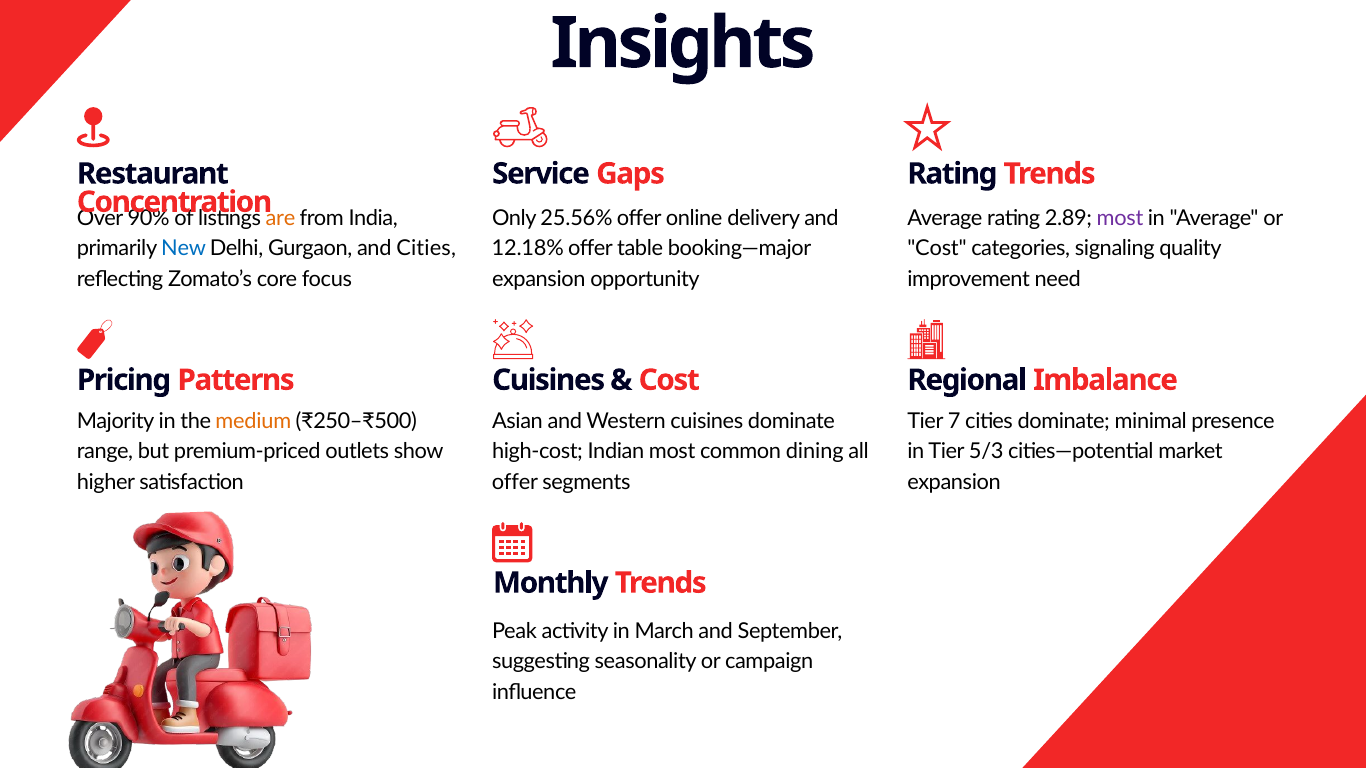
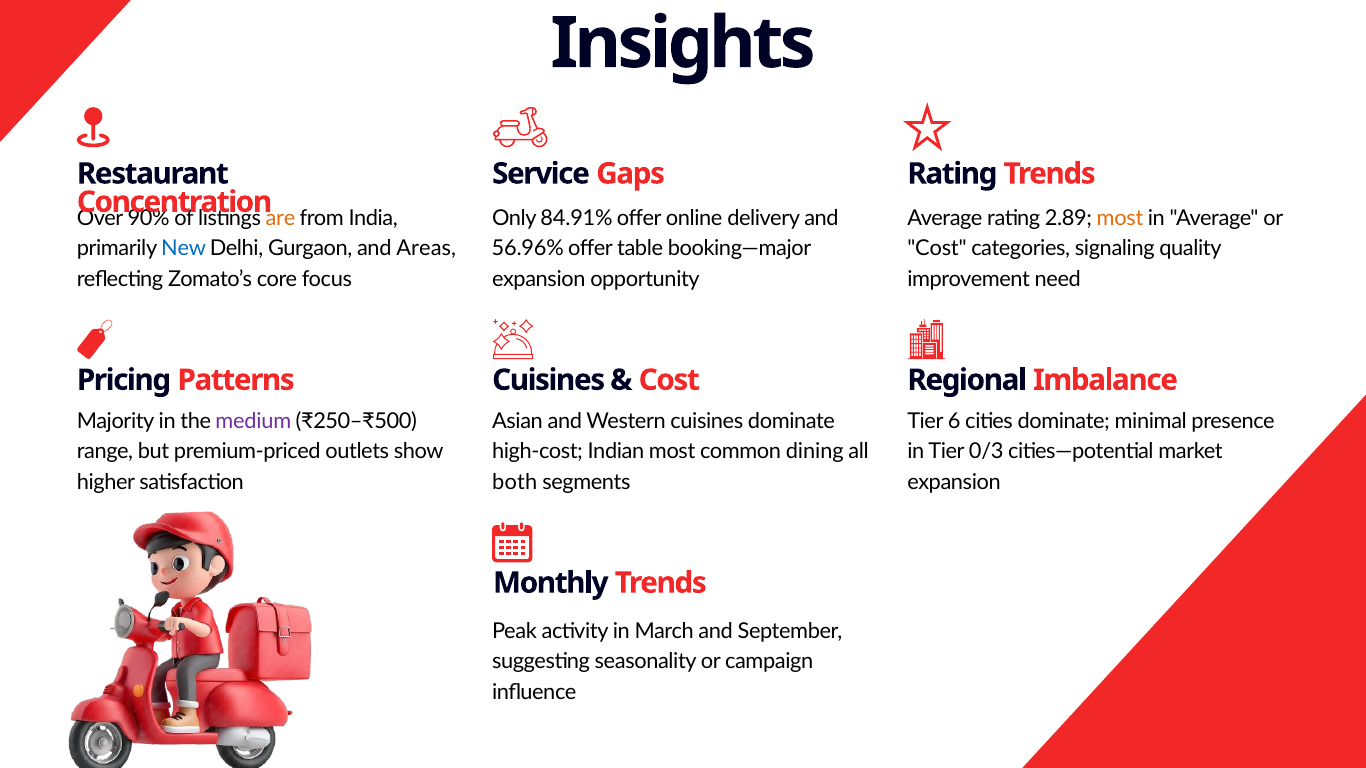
25.56%: 25.56% -> 84.91% (577, 218)
most colour: purple -> orange (1120, 218)
and Cities: Cities -> Areas (426, 249)
12.18%: 12.18% -> 56.96% (528, 249)
medium colour: orange -> purple (253, 421)
7: 7 -> 6 (954, 421)
5/3: 5/3 -> 0/3 (986, 452)
offer: offer -> both (515, 483)
